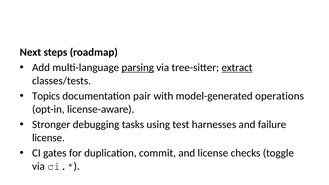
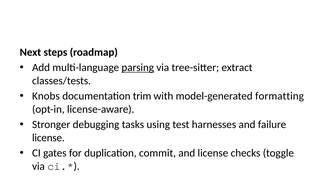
extract underline: present -> none (237, 68)
Topics: Topics -> Knobs (46, 96)
pair: pair -> trim (142, 96)
operations: operations -> formatting (280, 96)
